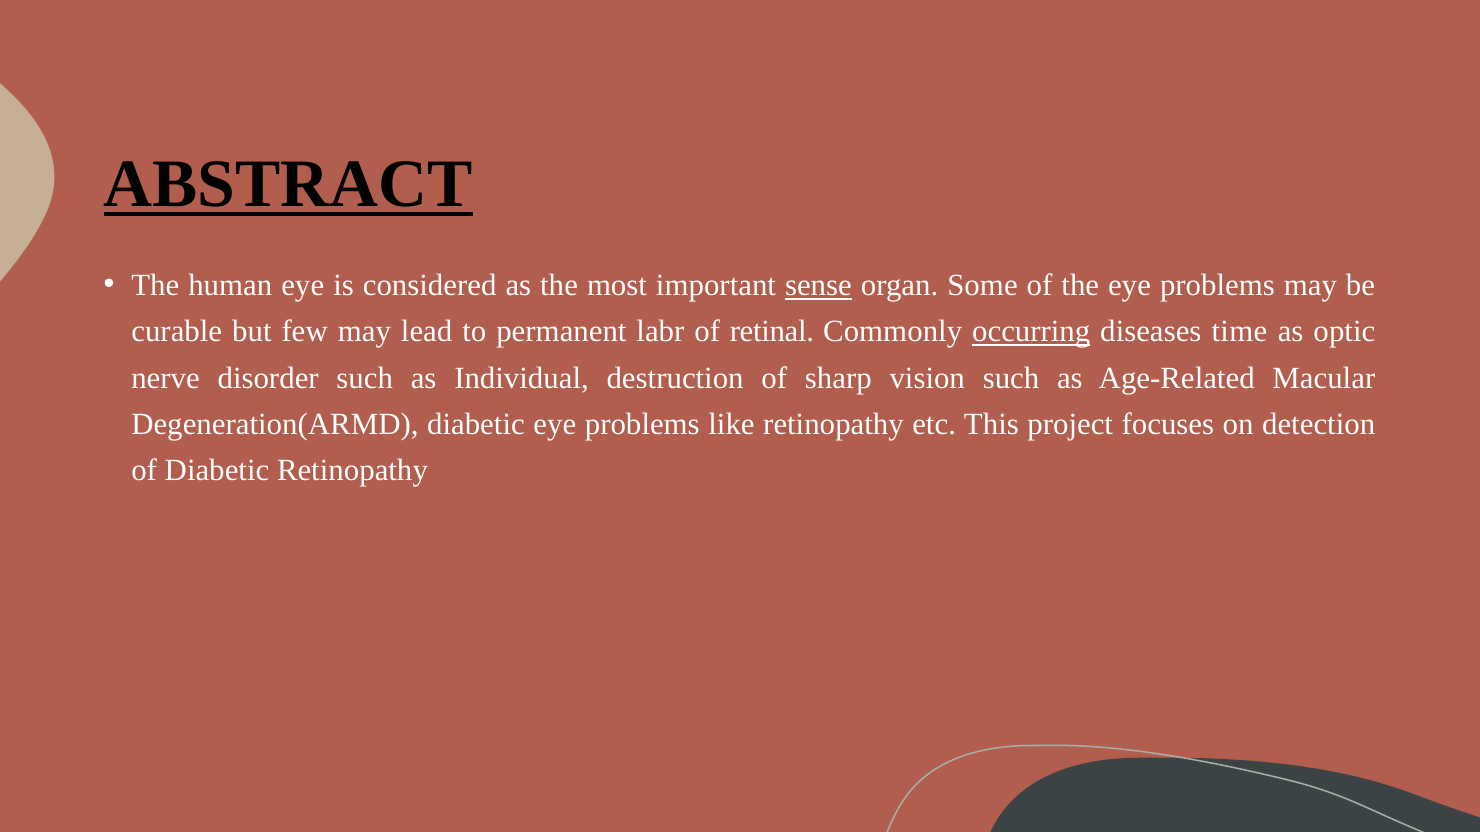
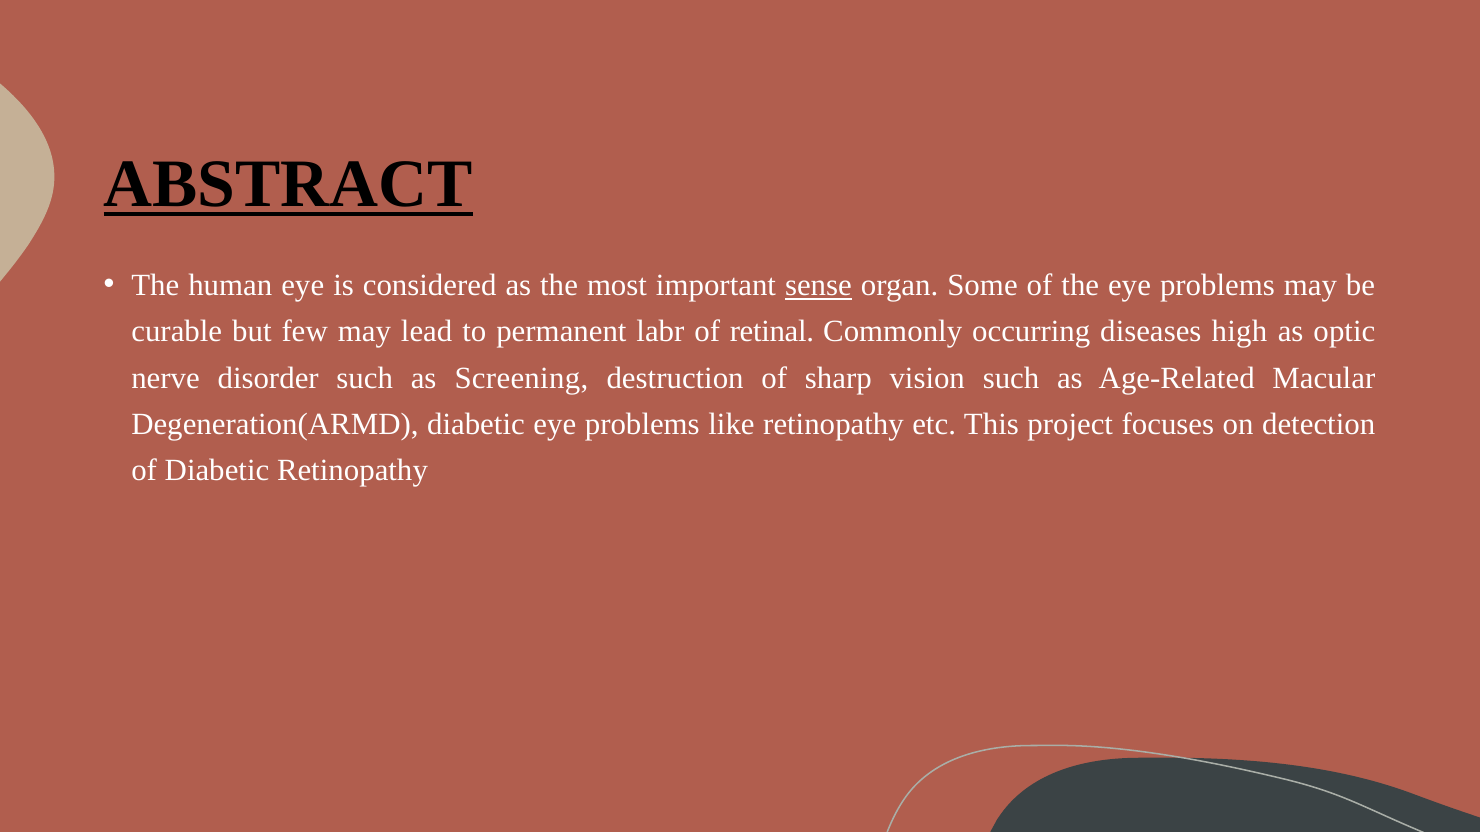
occurring underline: present -> none (1031, 332)
time: time -> high (1239, 332)
Individual: Individual -> Screening (521, 378)
